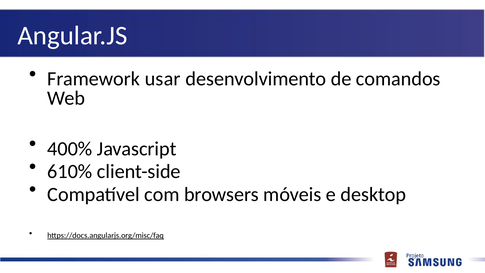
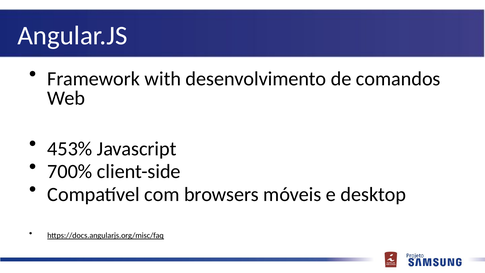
usar: usar -> with (163, 79)
400%: 400% -> 453% (70, 149)
610%: 610% -> 700% (70, 172)
